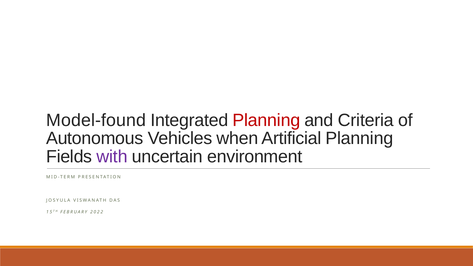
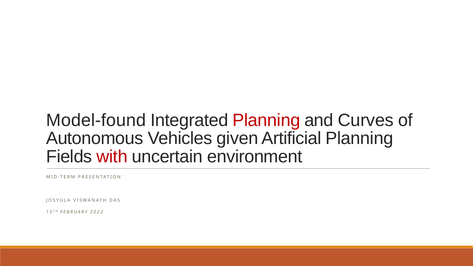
Criteria: Criteria -> Curves (366, 120)
when: when -> given (237, 138)
with colour: purple -> red (112, 157)
